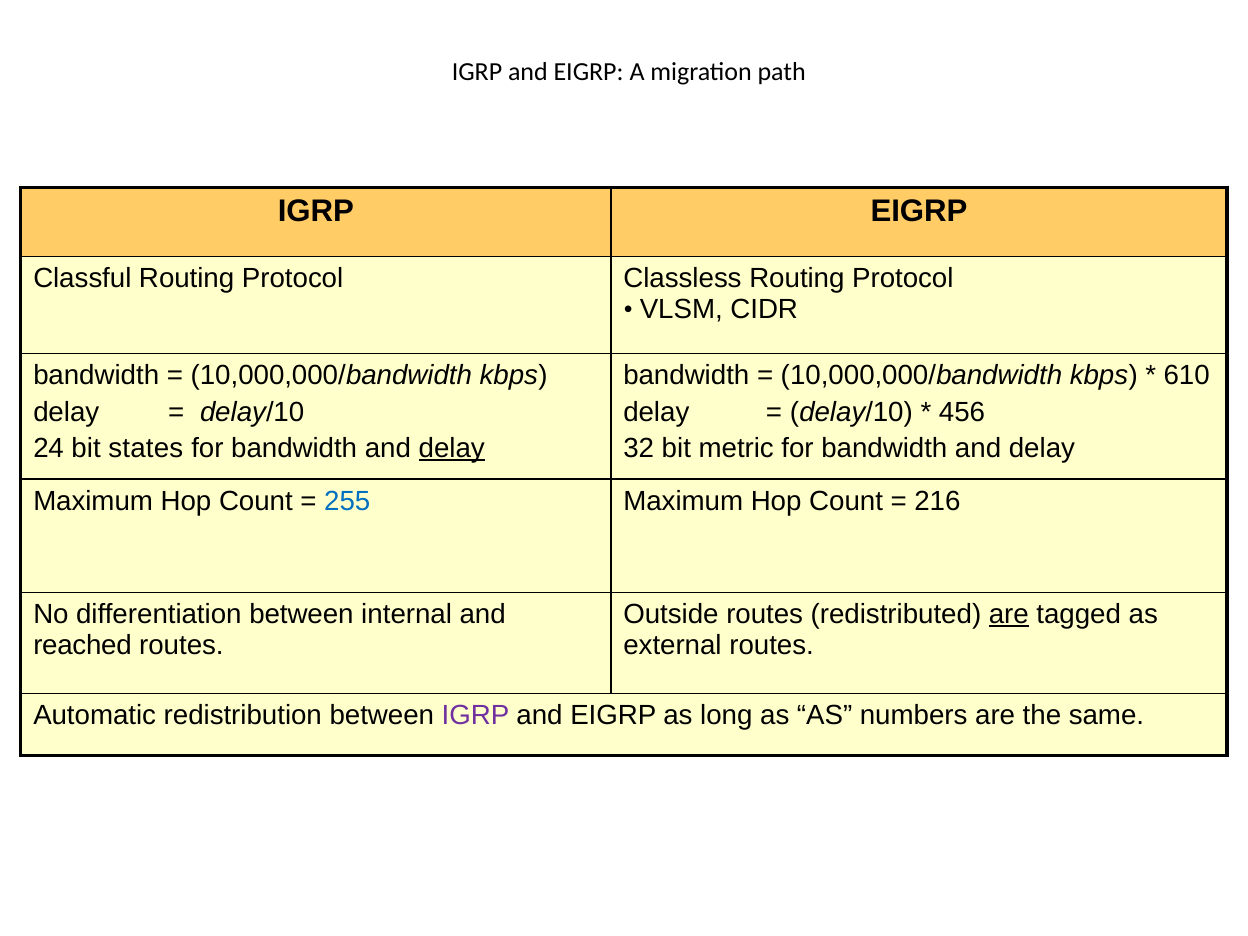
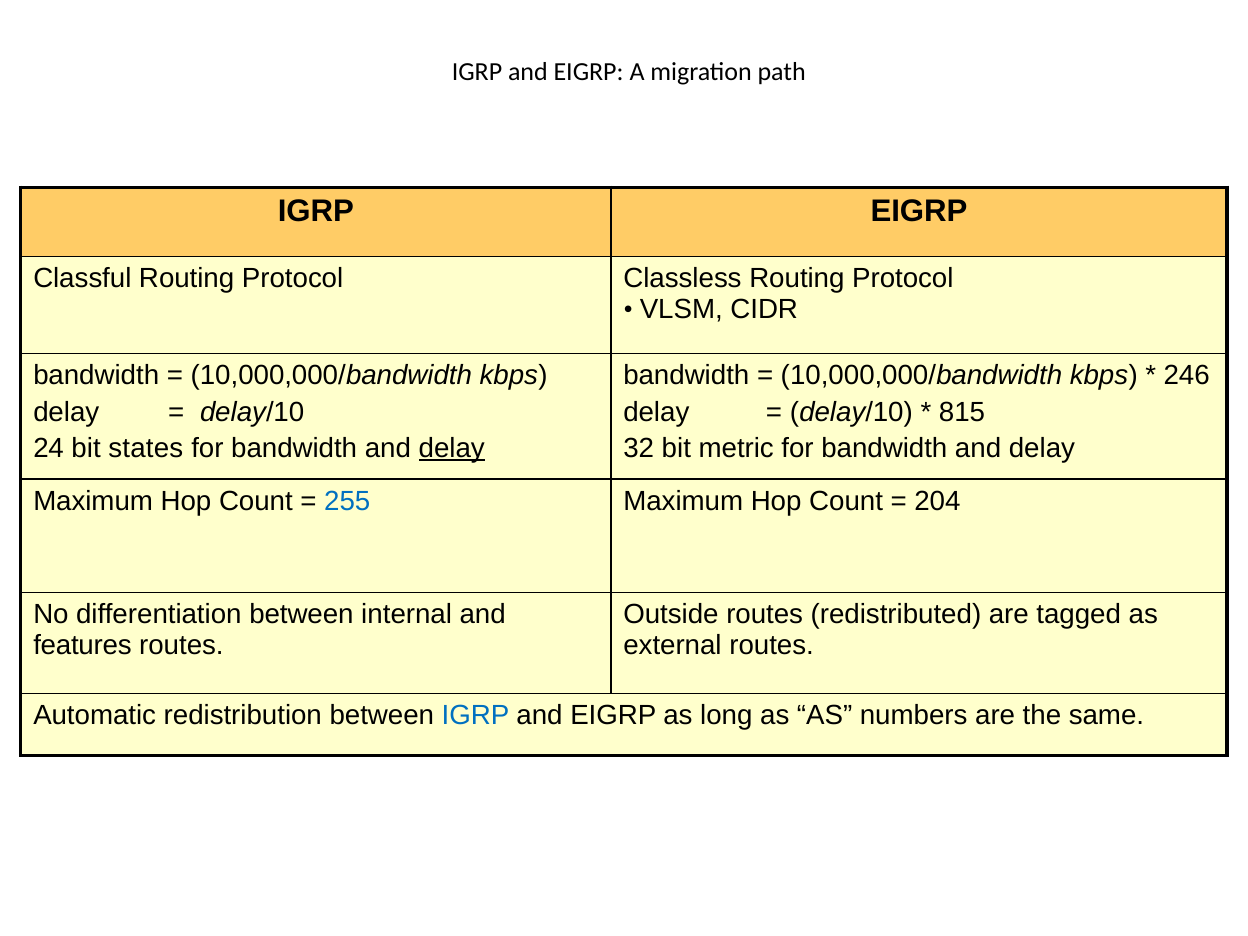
610: 610 -> 246 (1187, 376)
456: 456 -> 815 (962, 412)
216: 216 -> 204 (937, 501)
are underline: present -> none (1009, 614)
reached: reached -> features (82, 645)
IGRP colour: purple -> blue (475, 716)
